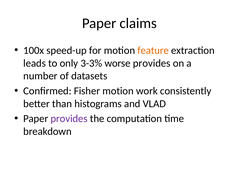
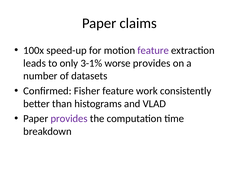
feature colour: orange -> purple (153, 50)
3-3%: 3-3% -> 3-1% (91, 63)
Fisher motion: motion -> feature (118, 91)
